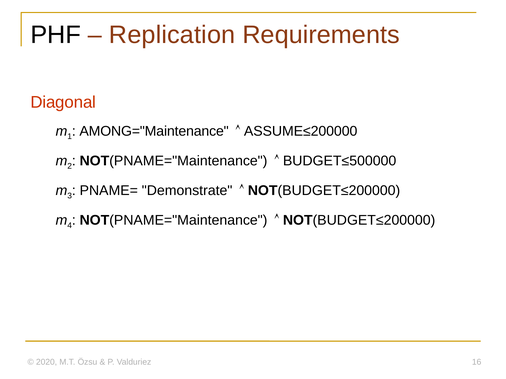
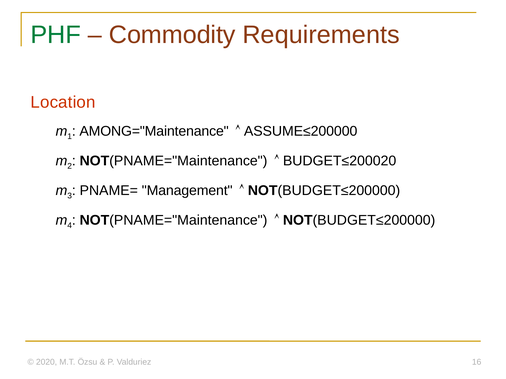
PHF colour: black -> green (56, 35)
Replication: Replication -> Commodity (172, 35)
Diagonal: Diagonal -> Location (63, 102)
BUDGET≤500000: BUDGET≤500000 -> BUDGET≤200020 (340, 161)
Demonstrate: Demonstrate -> Management (187, 191)
